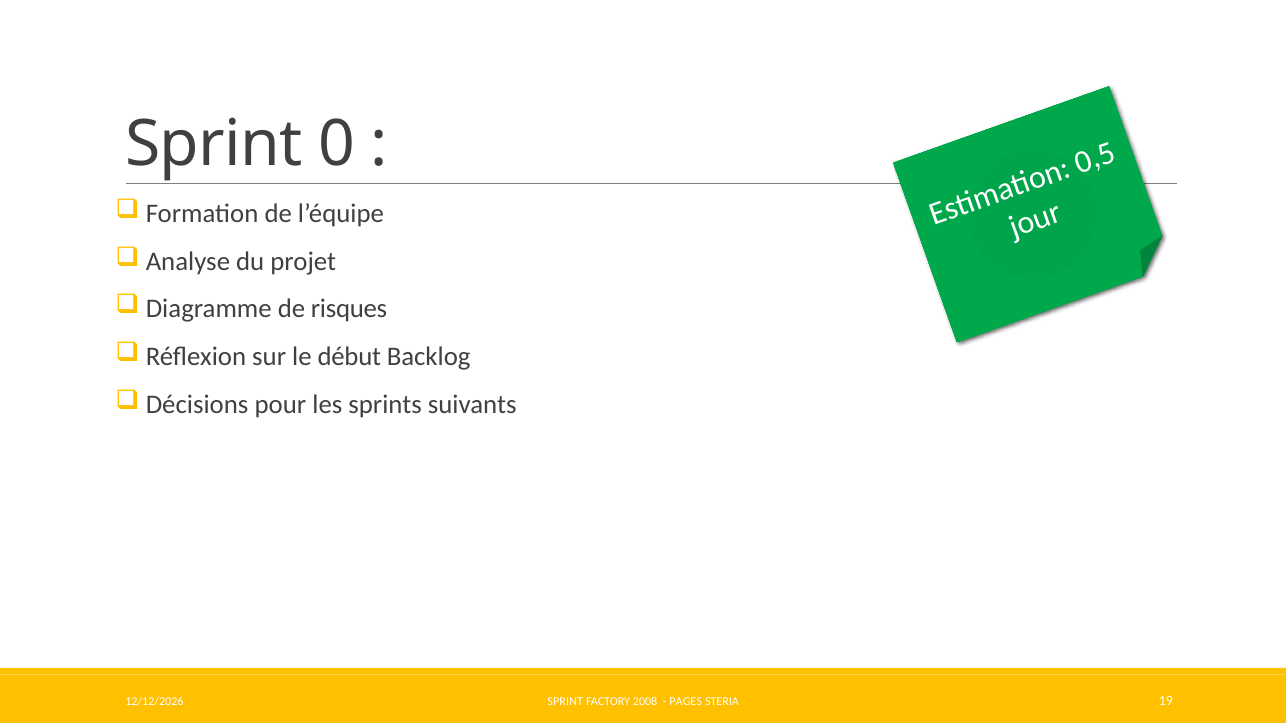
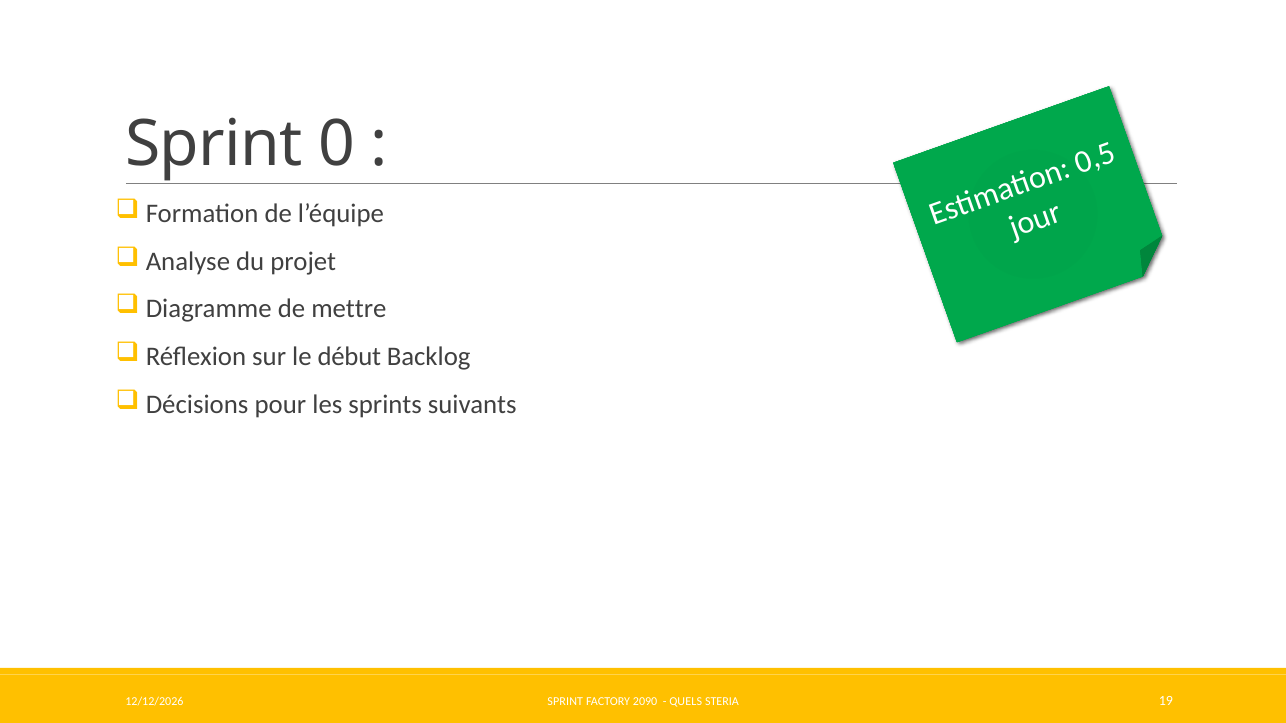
risques: risques -> mettre (349, 309)
2008: 2008 -> 2090 (645, 701)
PAGES: PAGES -> QUELS (686, 701)
